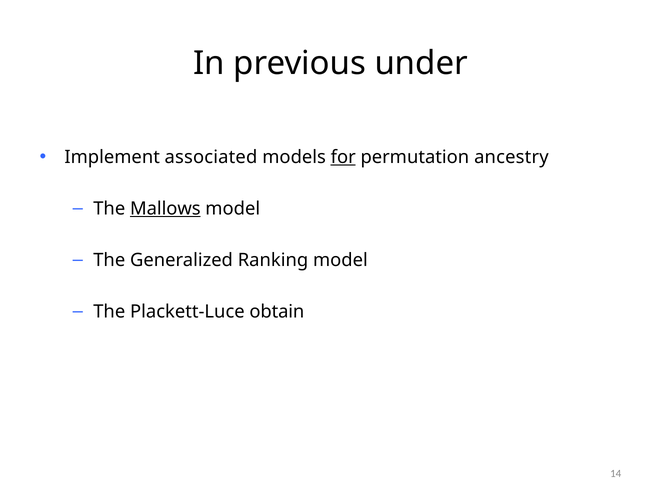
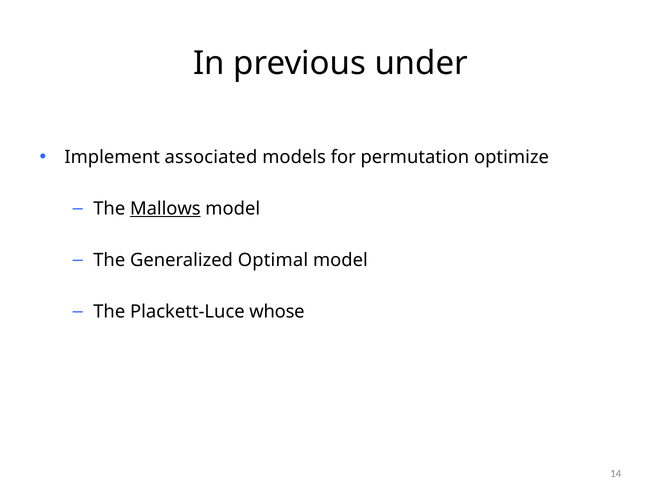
for underline: present -> none (343, 157)
ancestry: ancestry -> optimize (511, 157)
Ranking: Ranking -> Optimal (273, 260)
obtain: obtain -> whose (277, 311)
